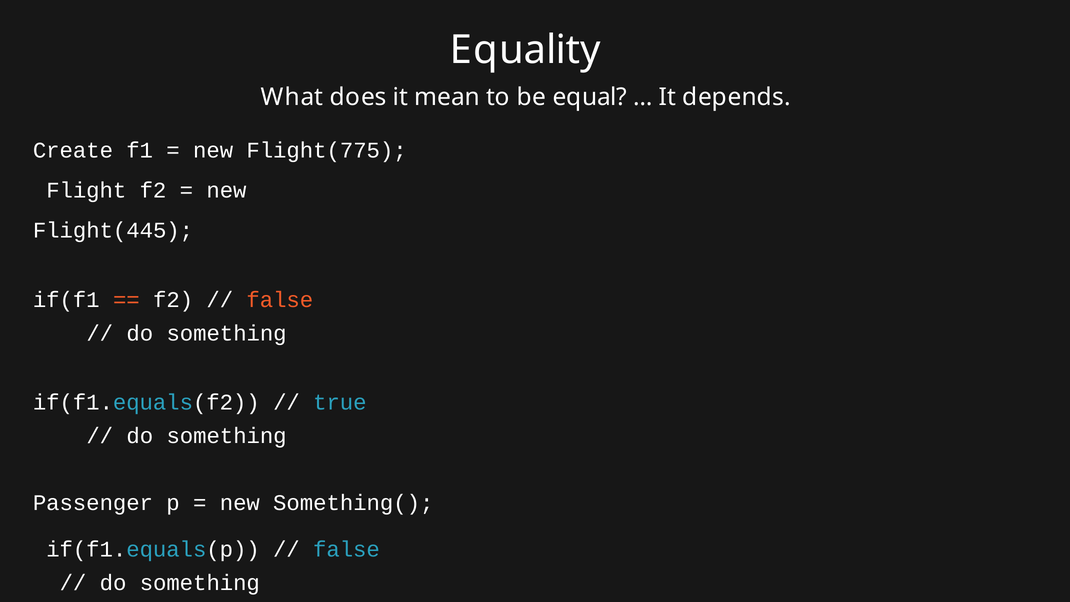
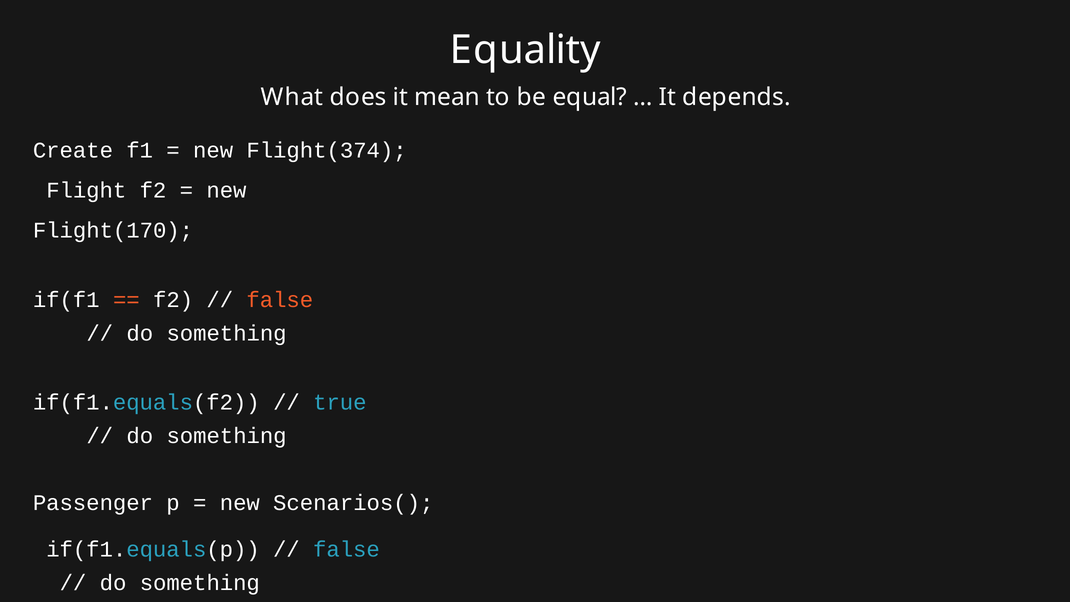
Flight(775: Flight(775 -> Flight(374 (327, 150)
Flight(445: Flight(445 -> Flight(170 (113, 230)
Something(: Something( -> Scenarios( (353, 503)
